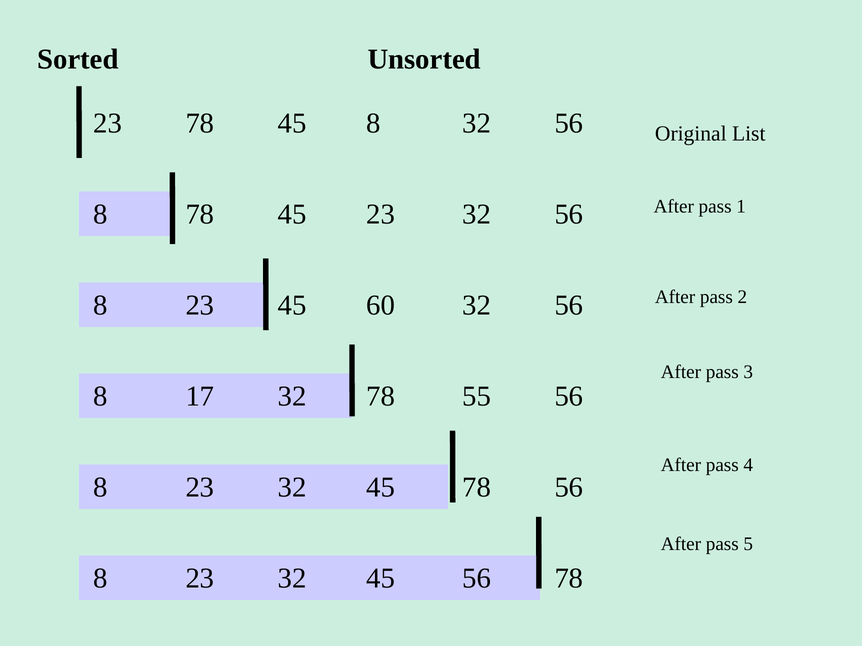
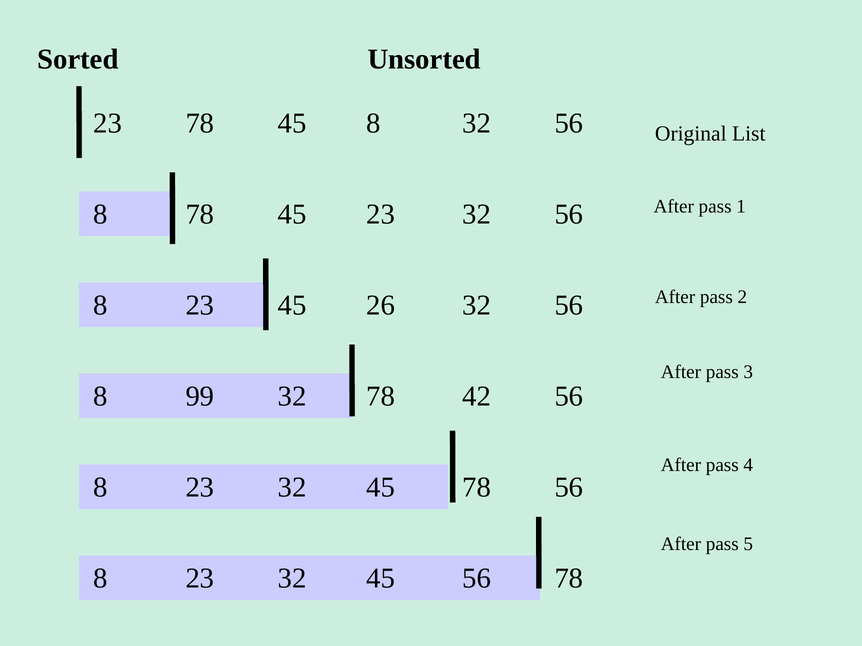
60: 60 -> 26 (381, 305)
17: 17 -> 99 (200, 396)
55: 55 -> 42 (477, 396)
